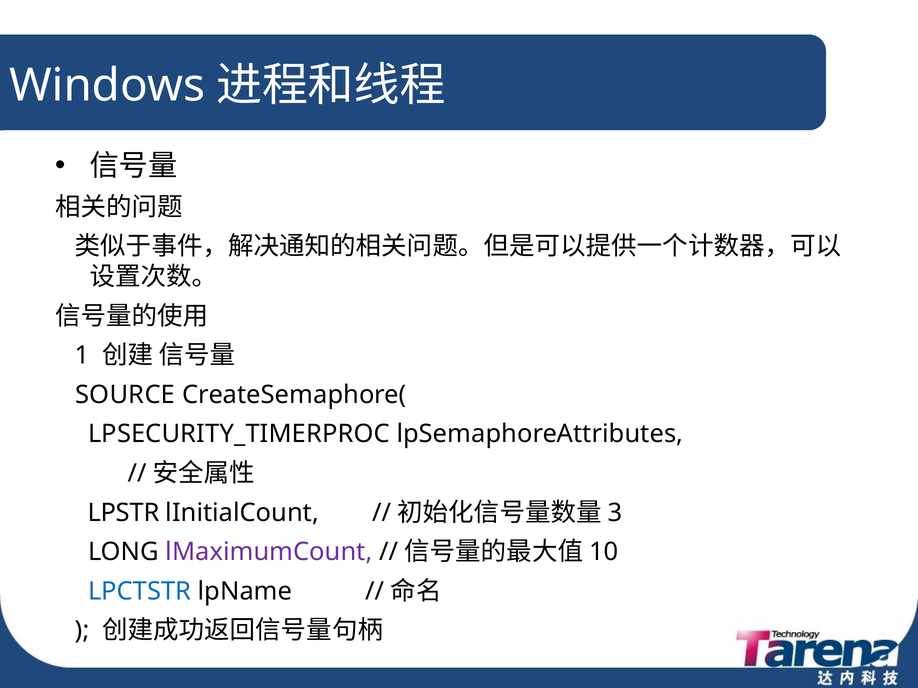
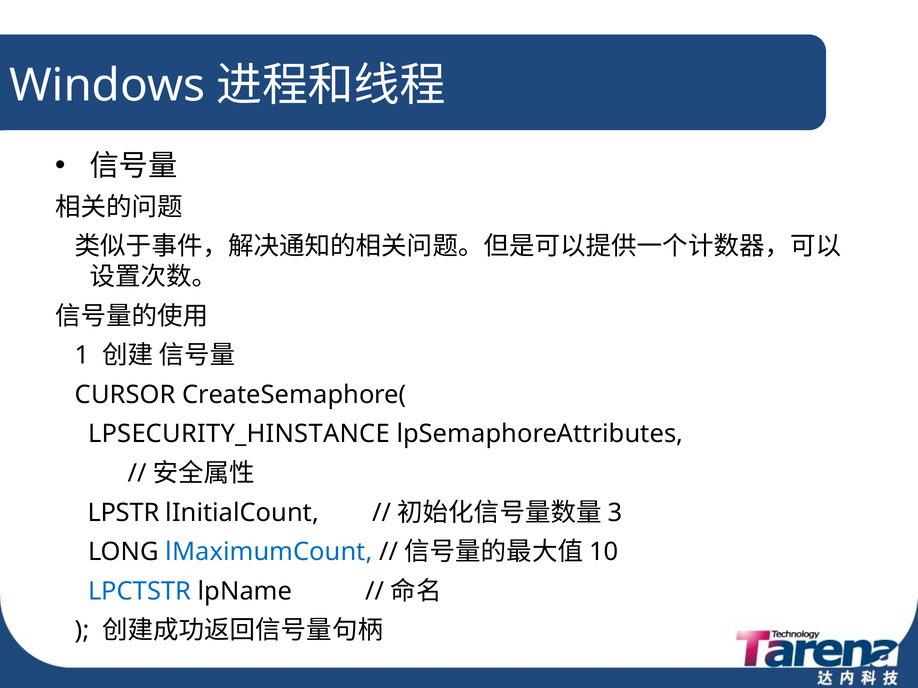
SOURCE: SOURCE -> CURSOR (125, 395)
LPSECURITY_TIMERPROC: LPSECURITY_TIMERPROC -> LPSECURITY_HINSTANCE (239, 434)
lMaximumCount colour: purple -> blue (269, 552)
